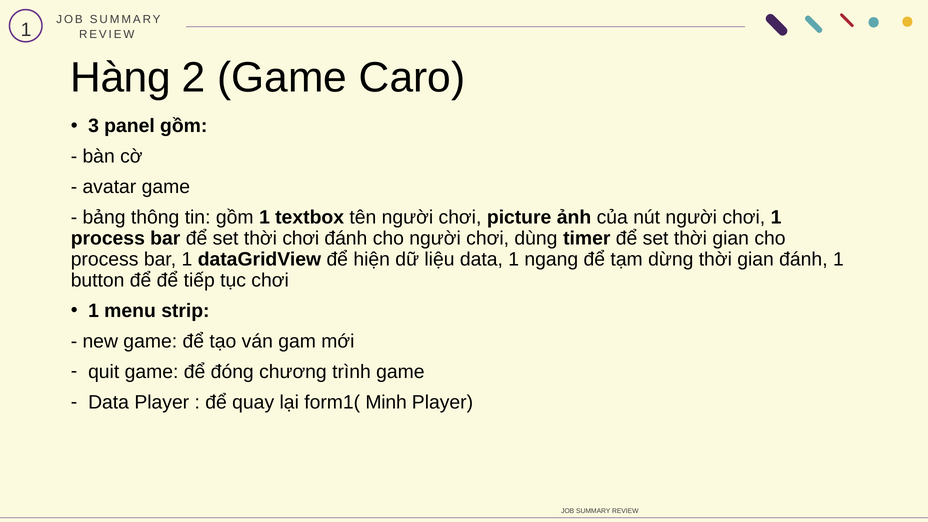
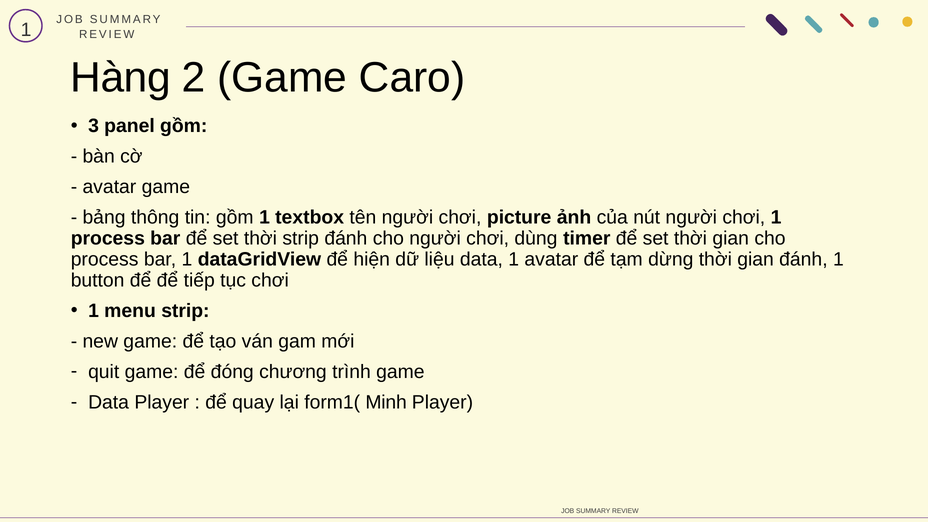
thời chơi: chơi -> strip (301, 238)
1 ngang: ngang -> avatar (551, 259)
